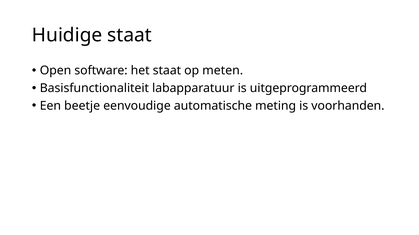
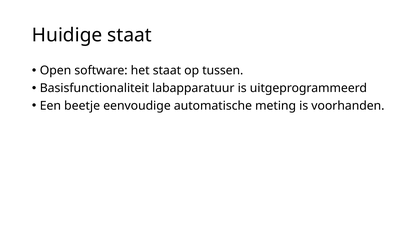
meten: meten -> tussen (223, 71)
